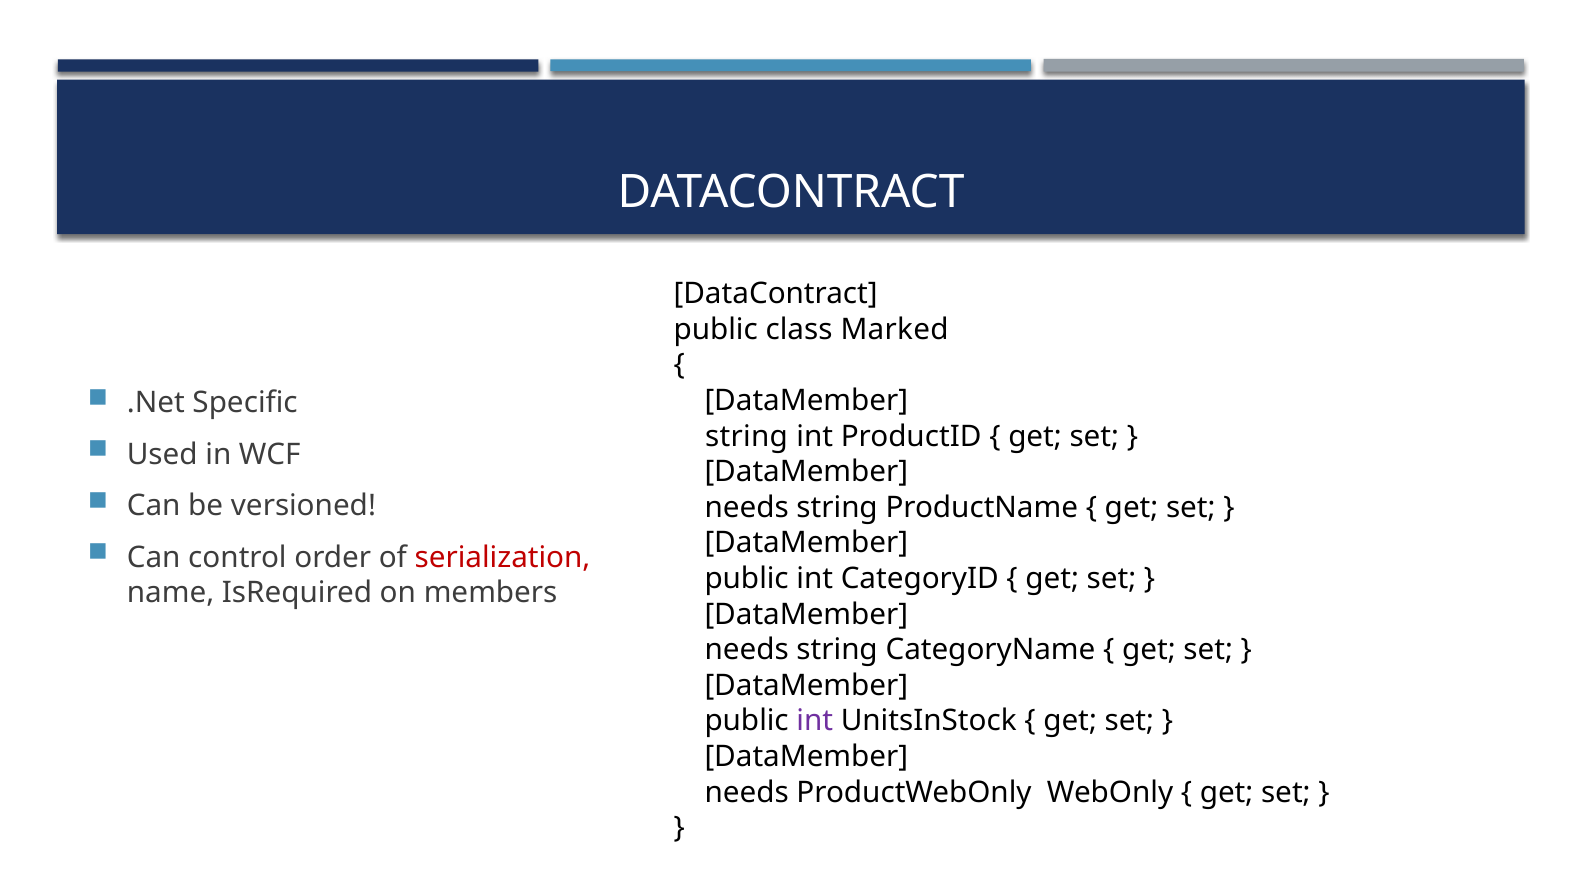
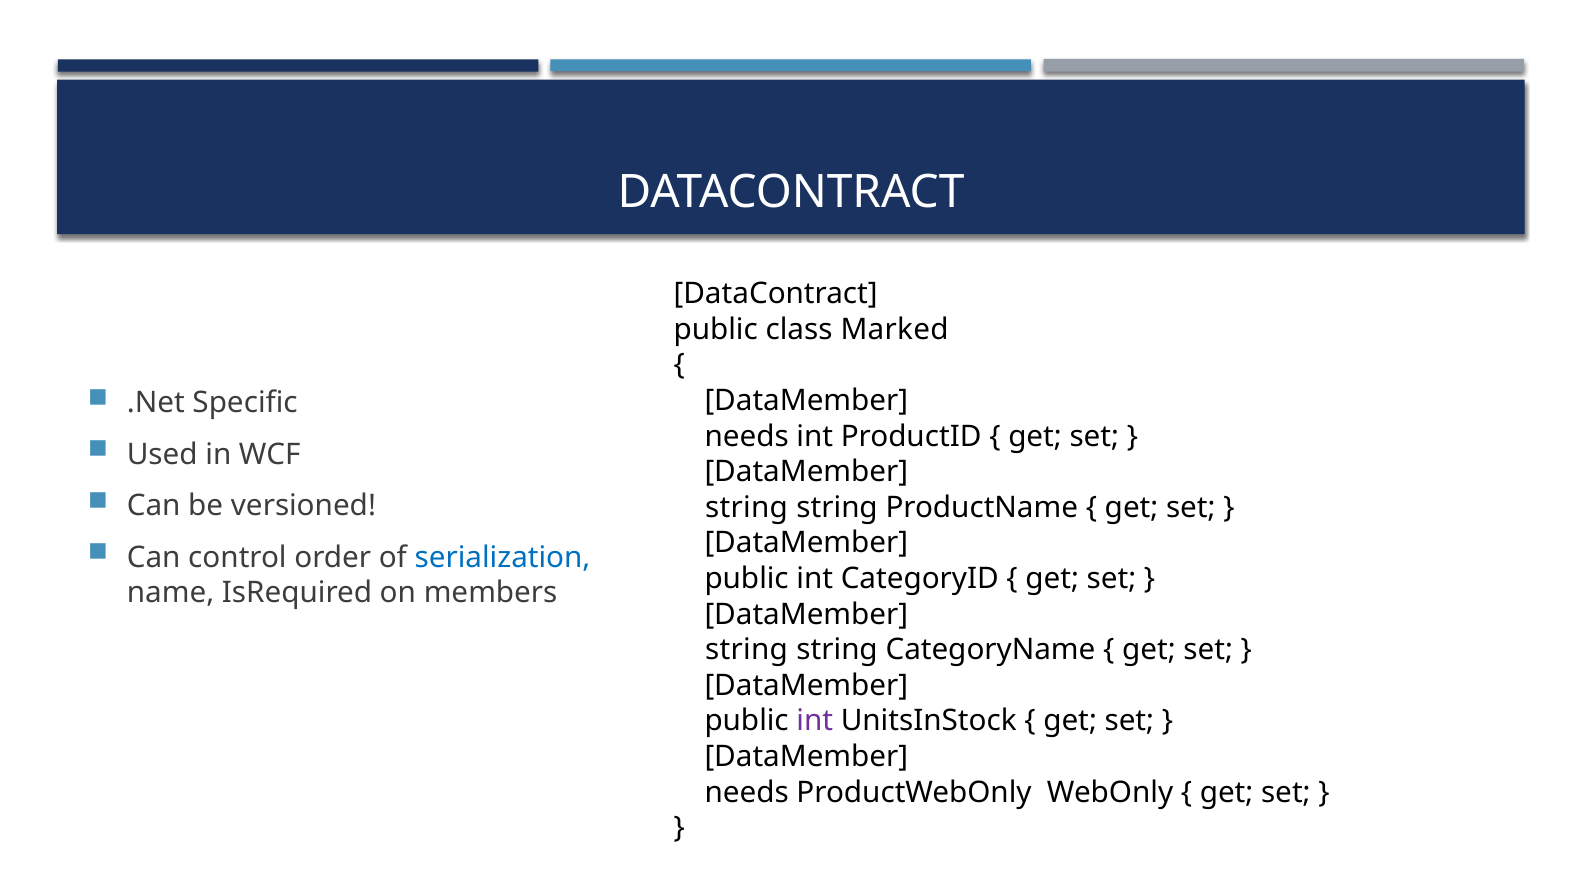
string: string -> needs (747, 436)
needs: needs -> string (746, 508)
serialization colour: red -> blue (503, 557)
needs: needs -> string (746, 650)
